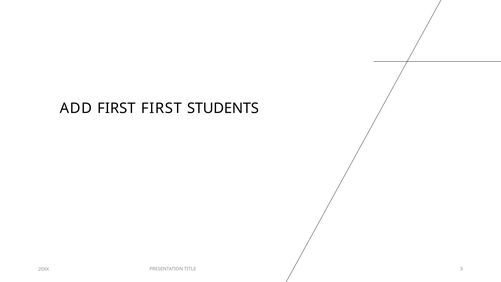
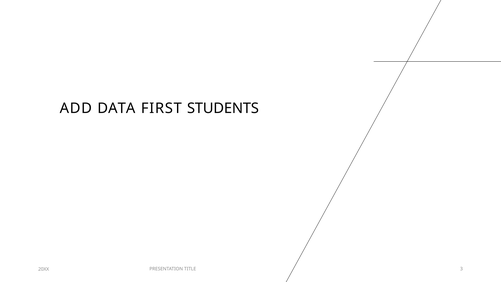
ADD FIRST: FIRST -> DATA (116, 108)
